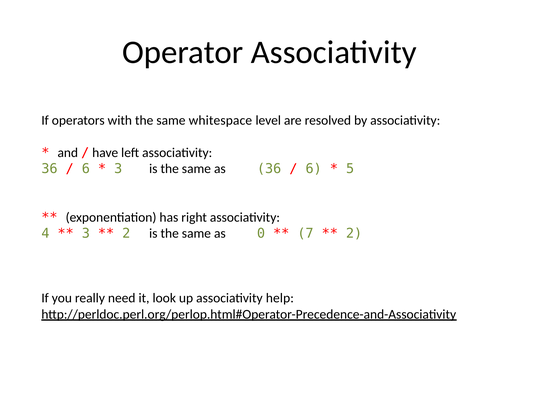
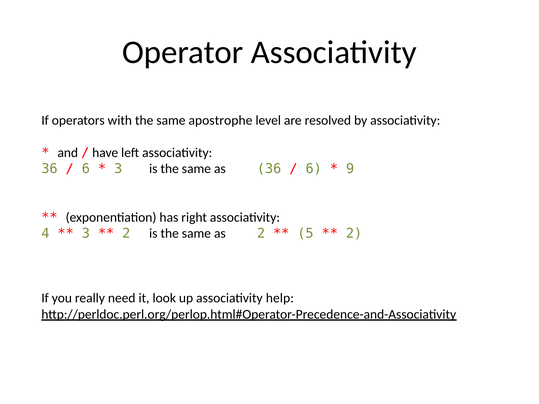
whitespace: whitespace -> apostrophe (220, 120)
5: 5 -> 9 (350, 169)
as 0: 0 -> 2 (261, 234)
7: 7 -> 5 (305, 234)
